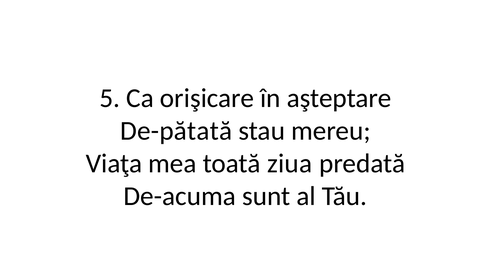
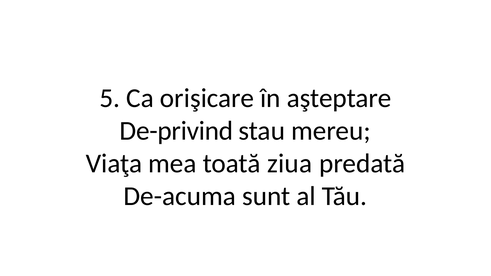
De-pătată: De-pătată -> De-privind (176, 131)
